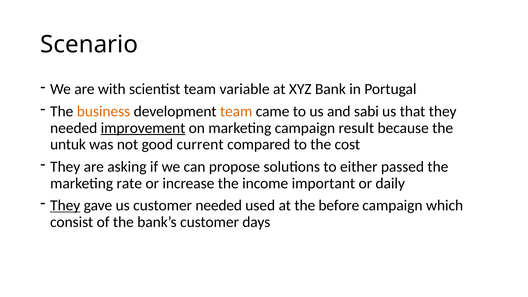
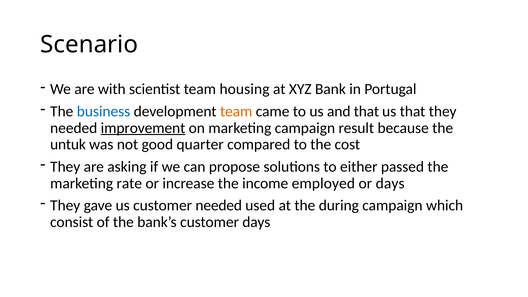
variable: variable -> housing (245, 89)
business colour: orange -> blue (104, 111)
and sabi: sabi -> that (366, 111)
current: current -> quarter (200, 145)
important: important -> employed (323, 183)
or daily: daily -> days (390, 183)
They underline: present -> none (65, 205)
before: before -> during (339, 205)
